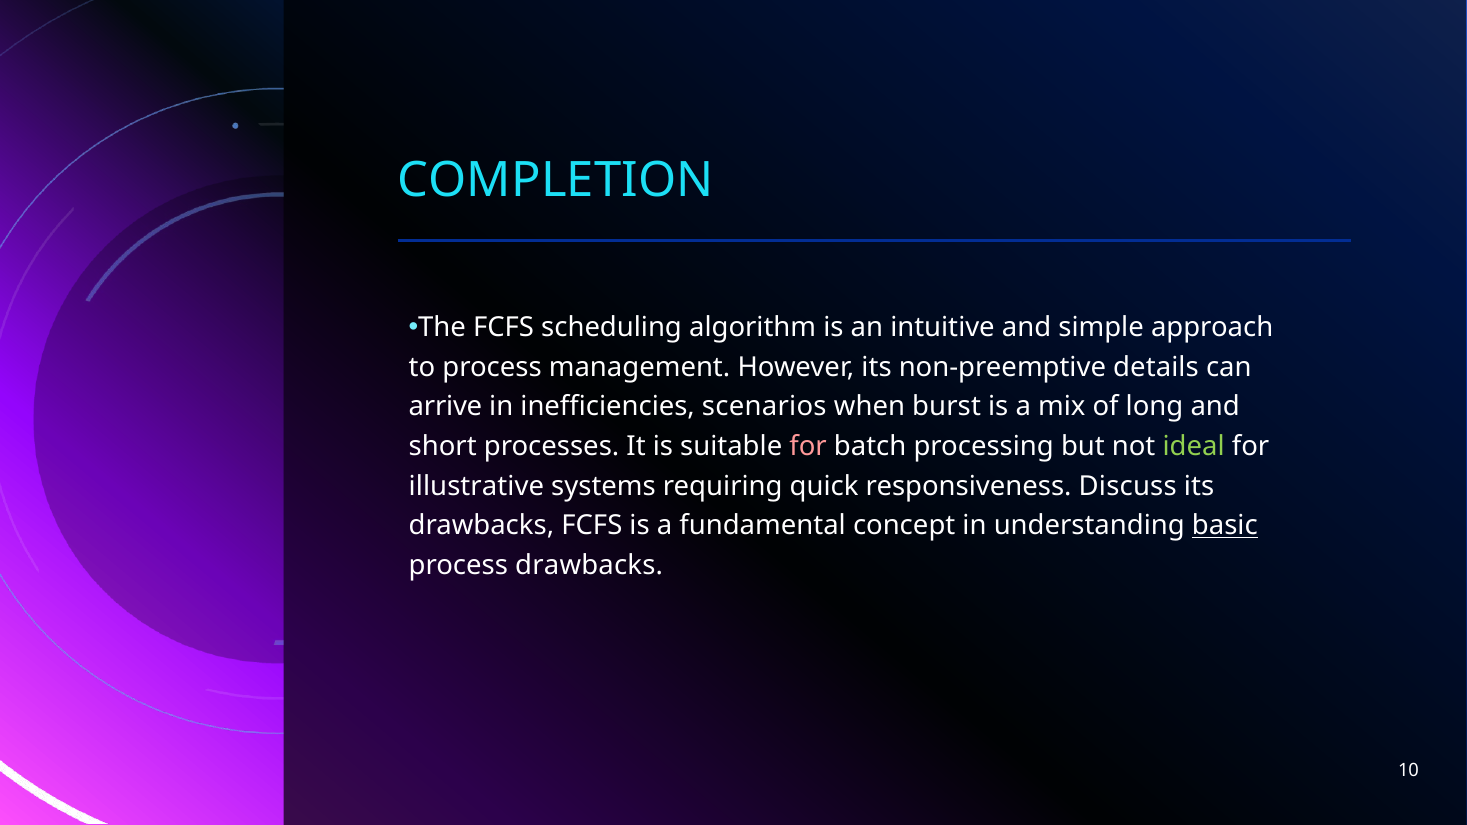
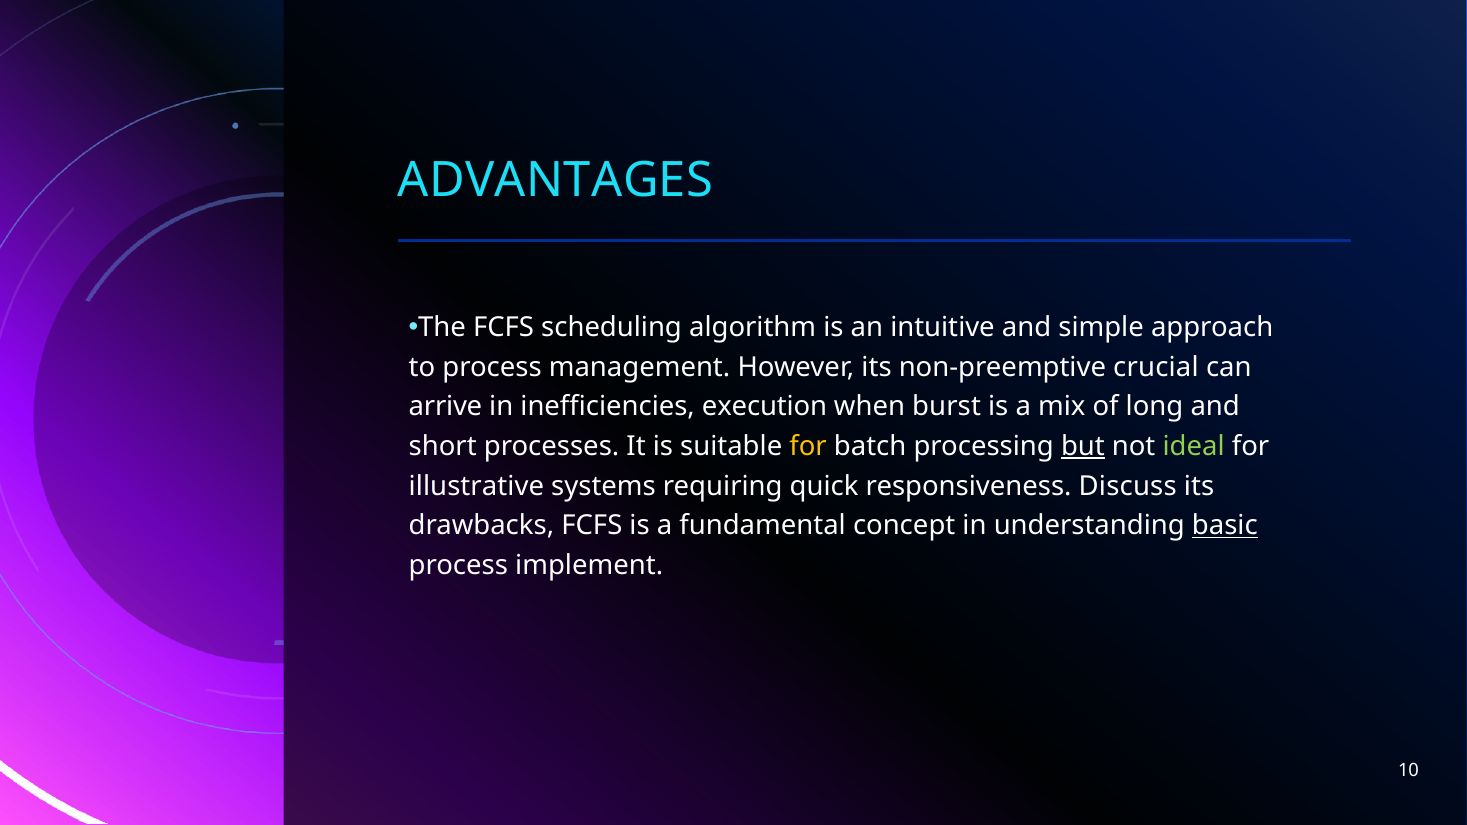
COMPLETION: COMPLETION -> ADVANTAGES (555, 181)
details: details -> crucial (1156, 367)
scenarios: scenarios -> execution (764, 407)
for colour: pink -> yellow (808, 447)
but underline: none -> present (1083, 447)
process drawbacks: drawbacks -> implement (589, 565)
